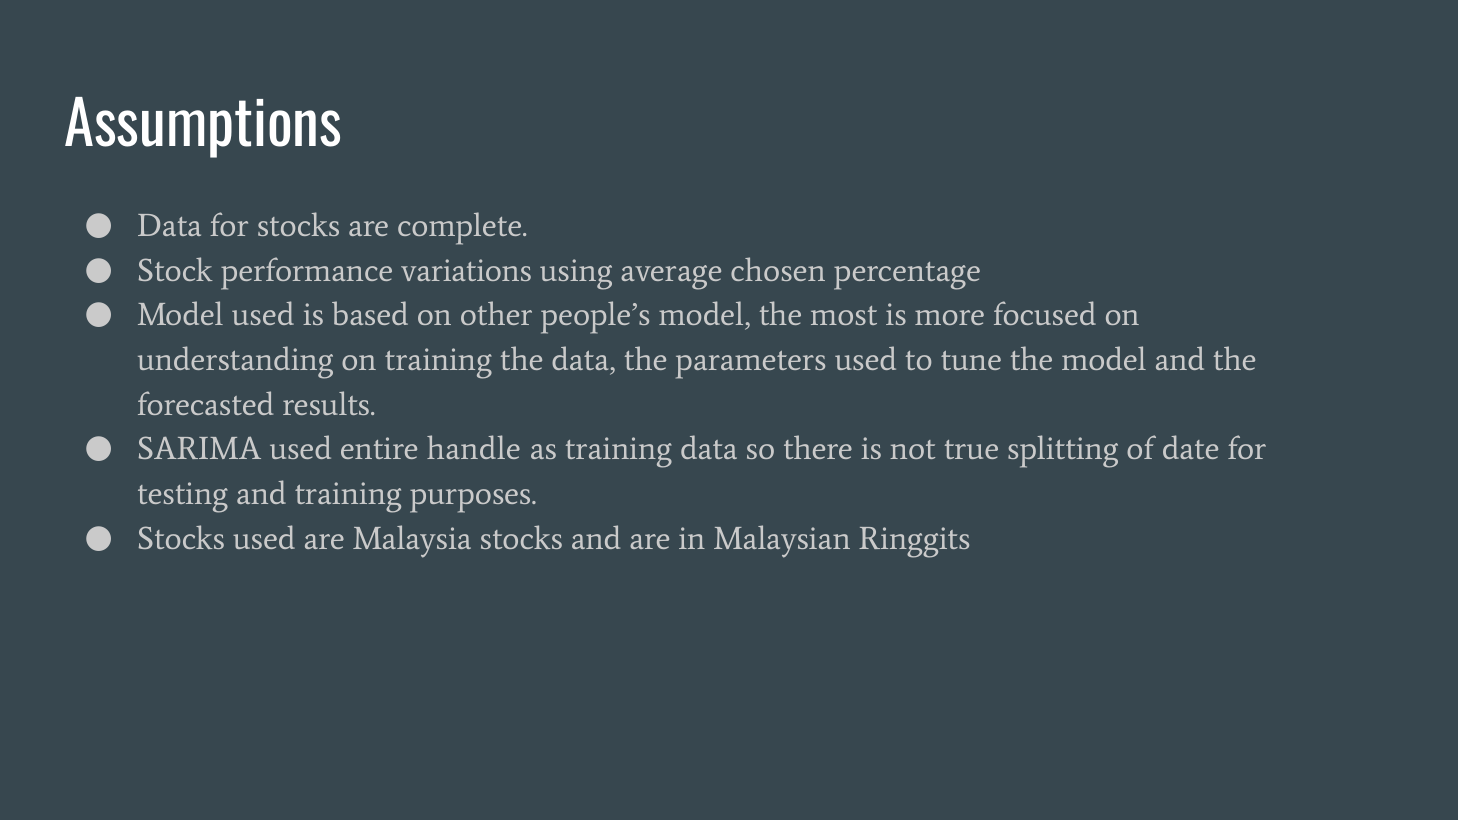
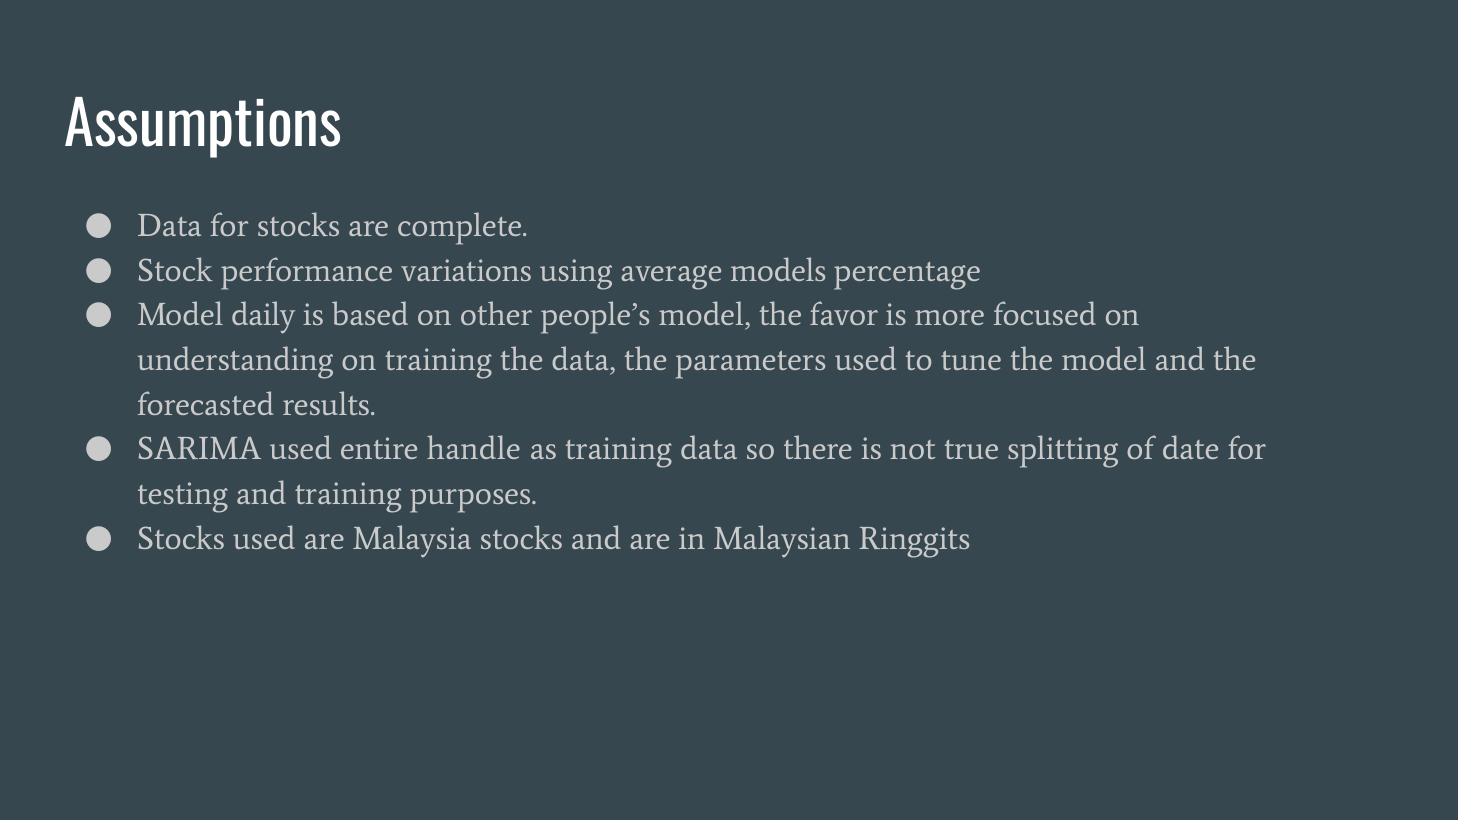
chosen: chosen -> models (778, 270)
Model used: used -> daily (263, 315)
most: most -> favor (844, 315)
